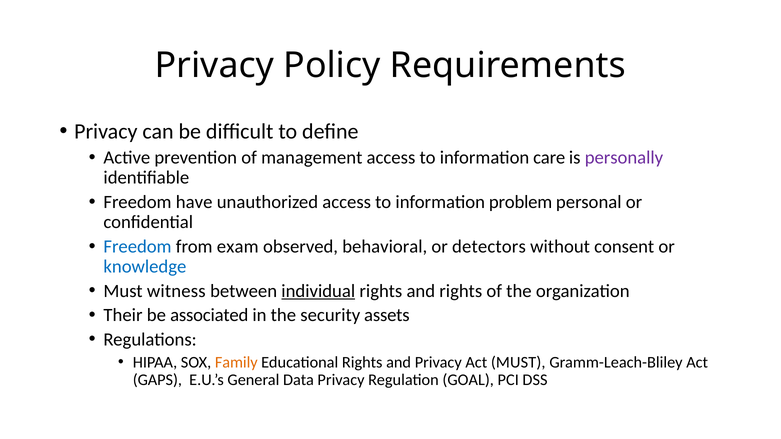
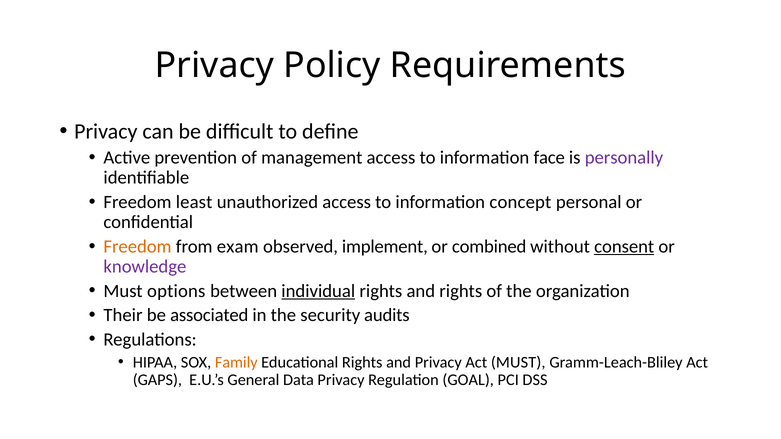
care: care -> face (549, 158)
have: have -> least (194, 202)
problem: problem -> concept (520, 202)
Freedom colour: blue -> orange (138, 247)
behavioral: behavioral -> implement (385, 247)
detectors: detectors -> combined (489, 247)
consent underline: none -> present (624, 247)
knowledge colour: blue -> purple (145, 267)
witness: witness -> options (176, 291)
assets: assets -> audits (387, 315)
